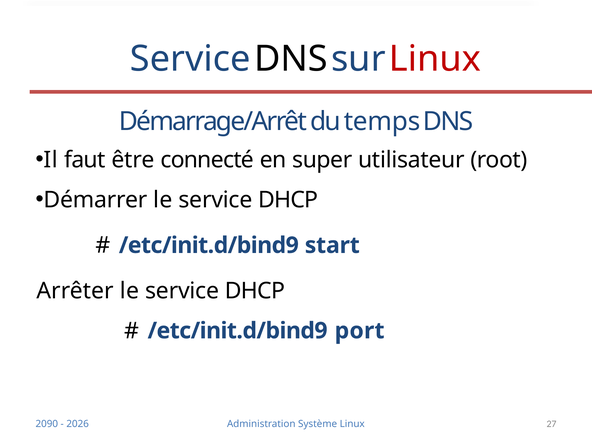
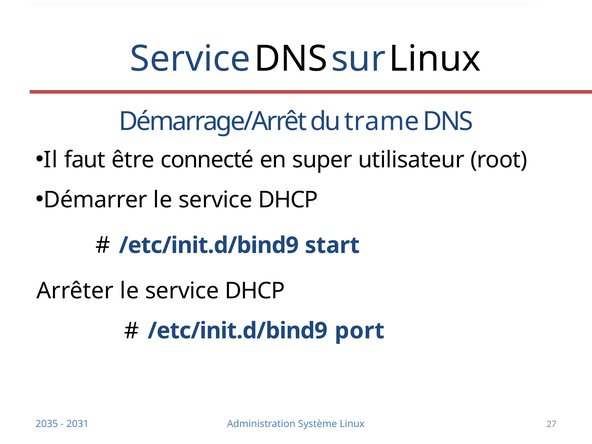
Linux colour: red -> black (435, 59)
temps: temps -> trame (382, 121)
2090: 2090 -> 2035 (47, 424)
2026: 2026 -> 2031 (78, 424)
